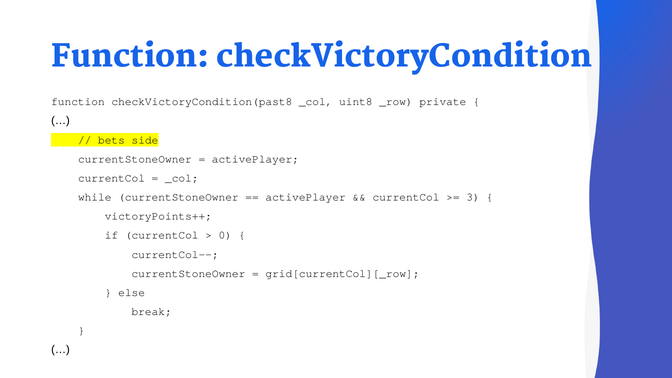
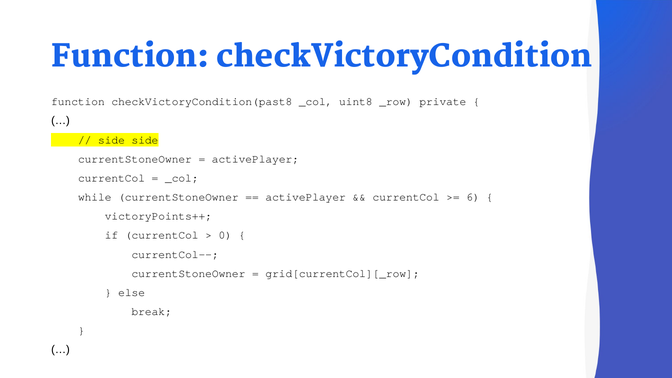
bets: bets -> side (111, 140)
3: 3 -> 6 (473, 197)
